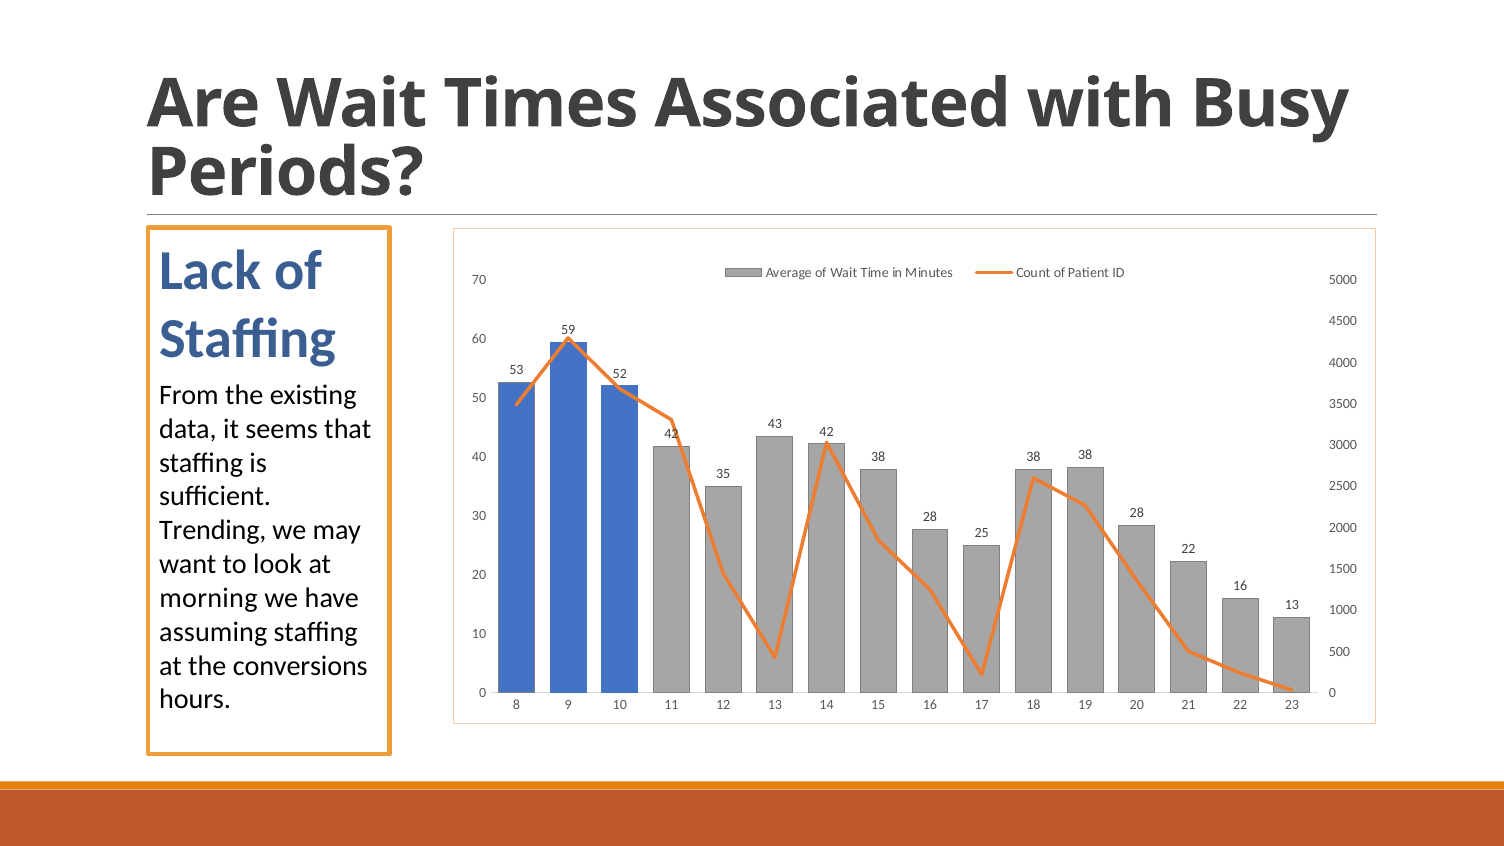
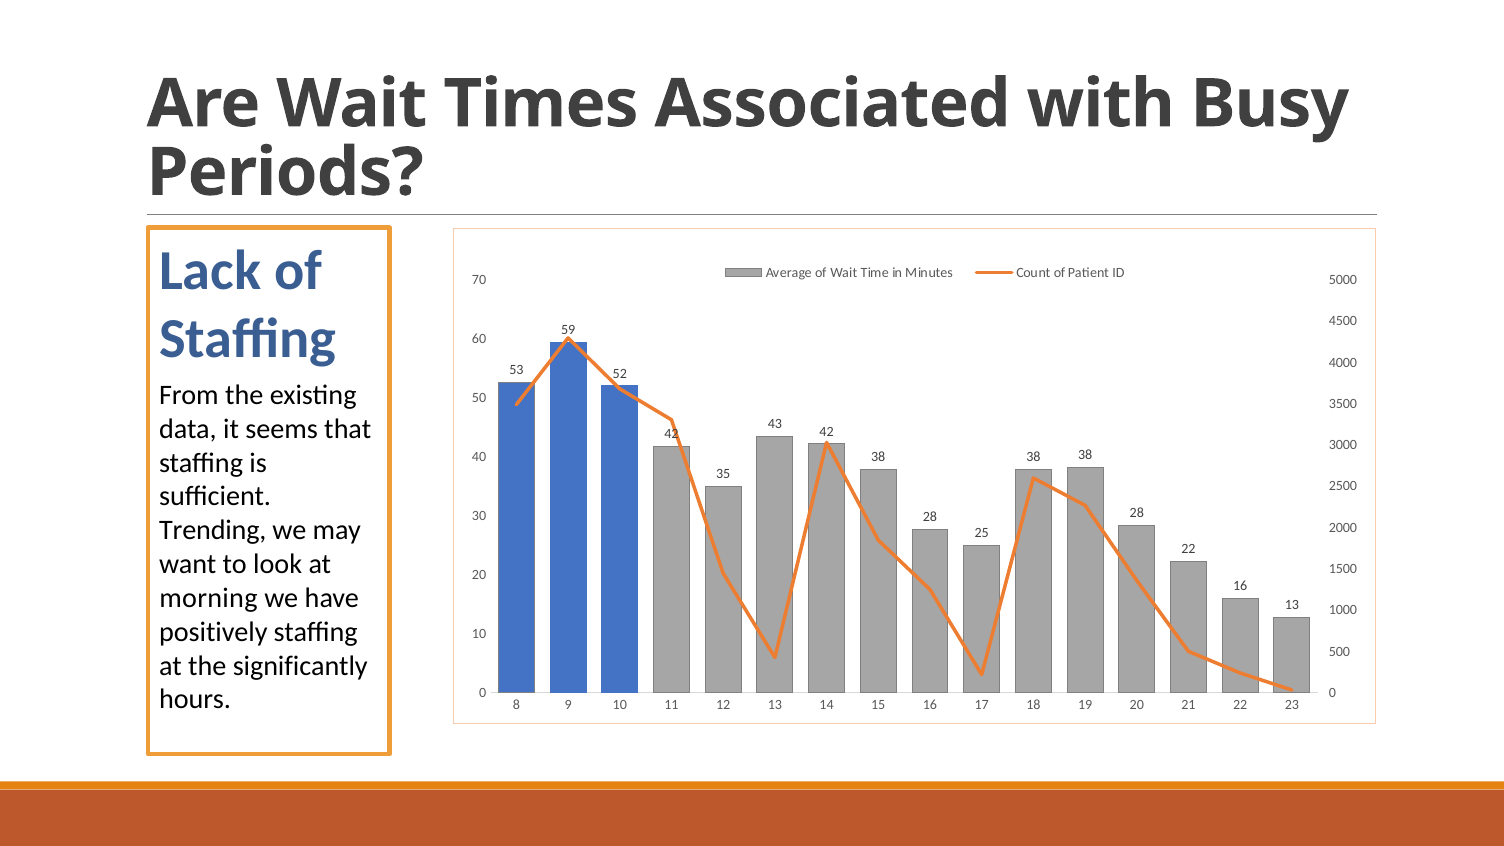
assuming: assuming -> positively (213, 632)
conversions: conversions -> significantly (300, 666)
